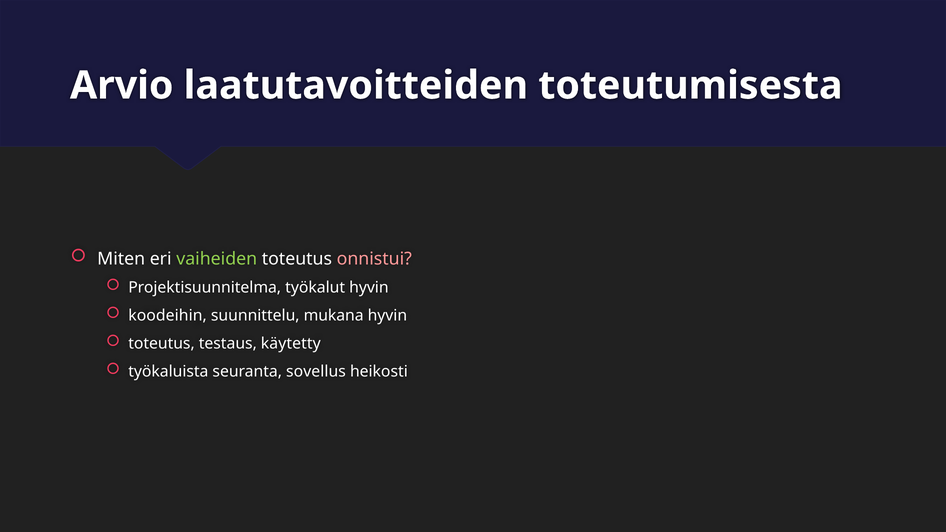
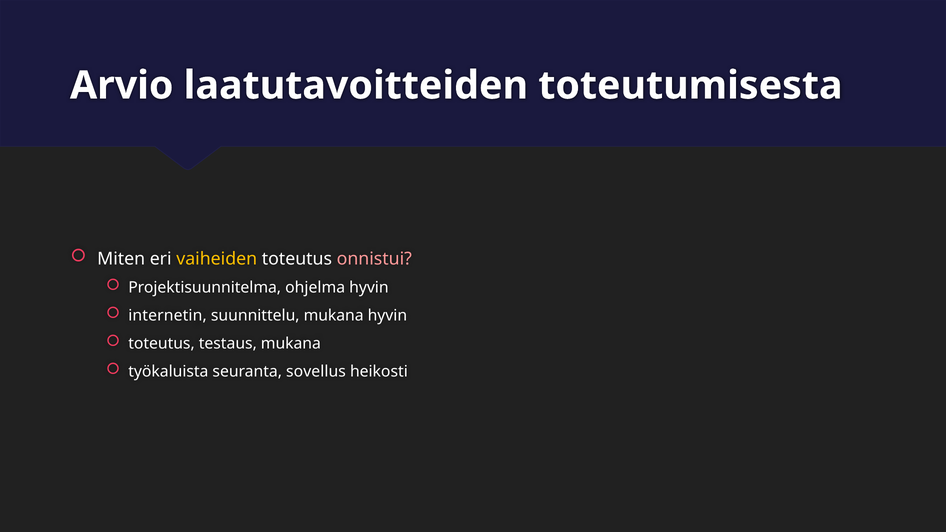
vaiheiden colour: light green -> yellow (217, 259)
työkalut: työkalut -> ohjelma (315, 288)
koodeihin: koodeihin -> internetin (168, 316)
testaus käytetty: käytetty -> mukana (291, 344)
